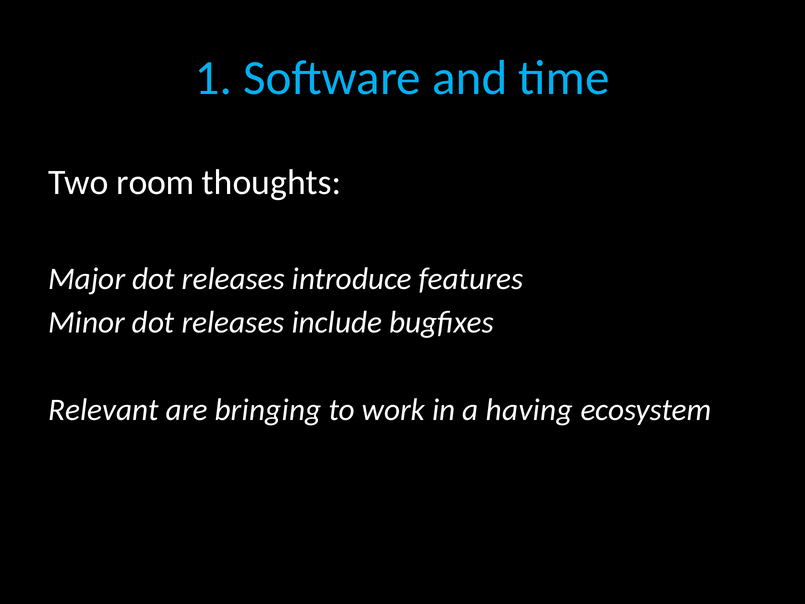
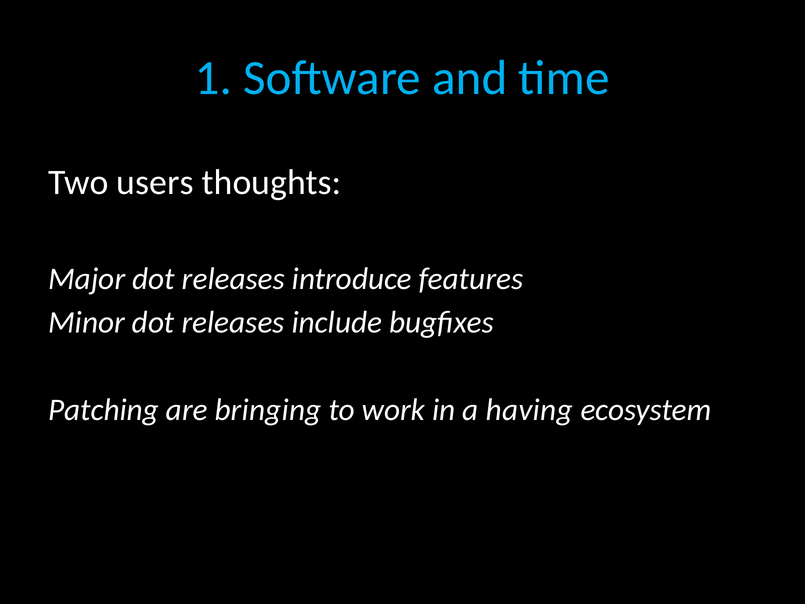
room: room -> users (155, 182)
Relevant: Relevant -> Patching (104, 410)
